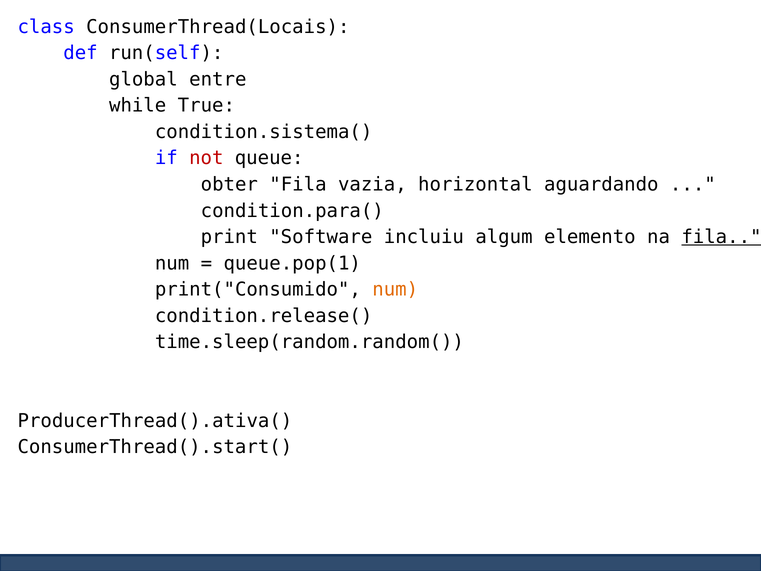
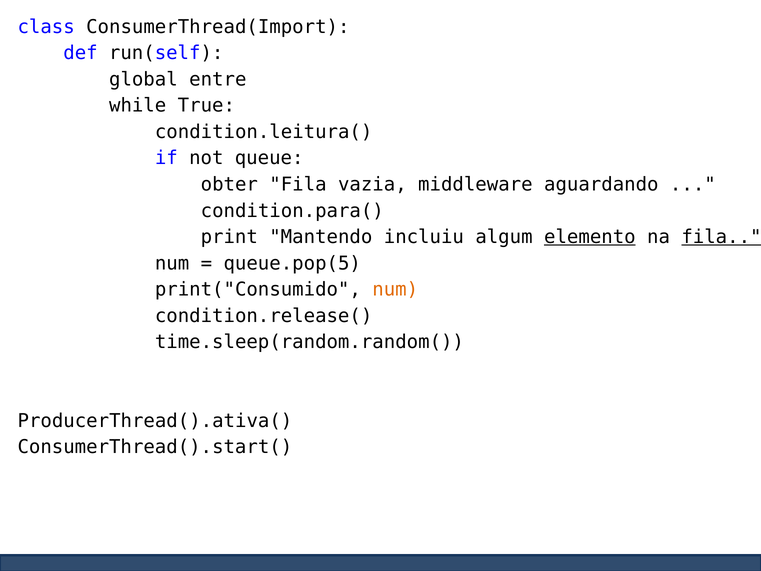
ConsumerThread(Locais: ConsumerThread(Locais -> ConsumerThread(Import (218, 27)
condition.sistema(: condition.sistema( -> condition.leitura( (264, 132)
not colour: red -> black (206, 158)
horizontal: horizontal -> middleware (475, 184)
Software: Software -> Mantendo (321, 237)
elemento underline: none -> present (590, 237)
queue.pop(1: queue.pop(1 -> queue.pop(5 (292, 263)
